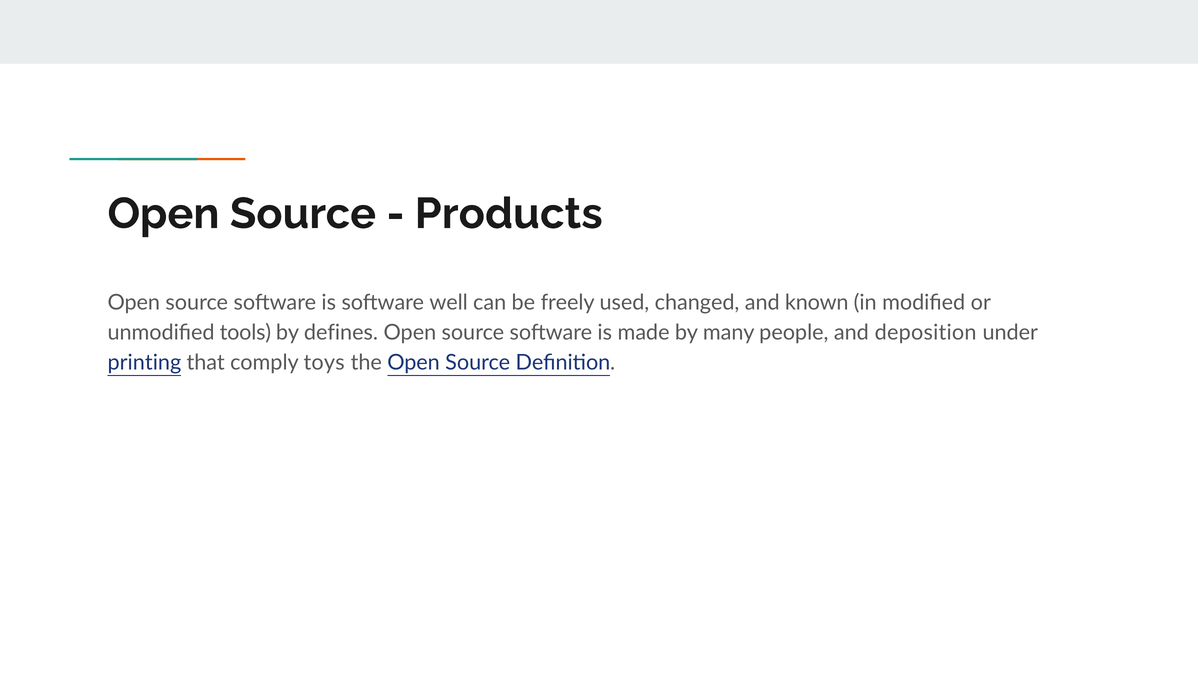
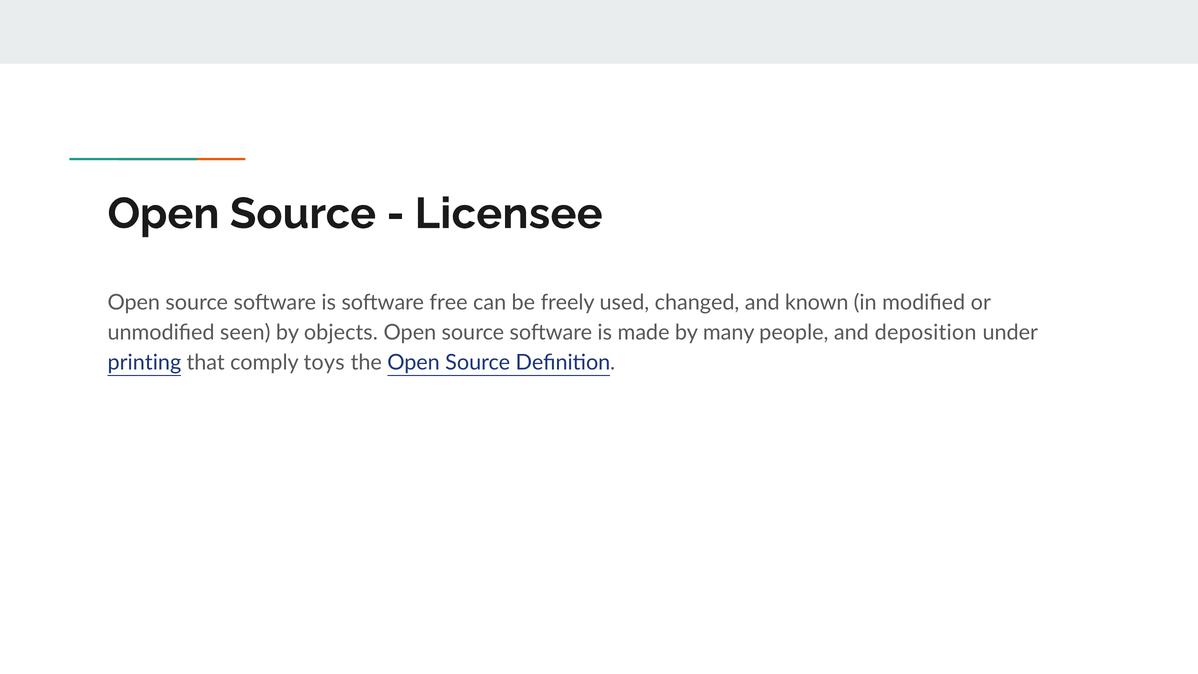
Products: Products -> Licensee (509, 214)
well: well -> free (449, 303)
tools: tools -> seen (245, 333)
defines: defines -> objects (341, 333)
